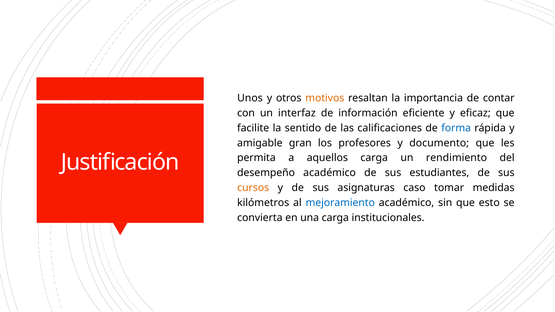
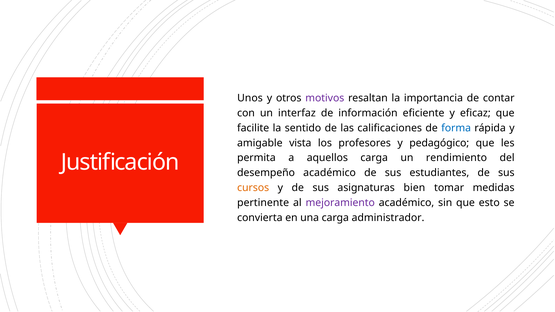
motivos colour: orange -> purple (325, 98)
gran: gran -> vista (300, 143)
documento: documento -> pedagógico (439, 143)
caso: caso -> bien (414, 188)
kilómetros: kilómetros -> pertinente (263, 203)
mejoramiento colour: blue -> purple (340, 203)
institucionales: institucionales -> administrador (388, 218)
